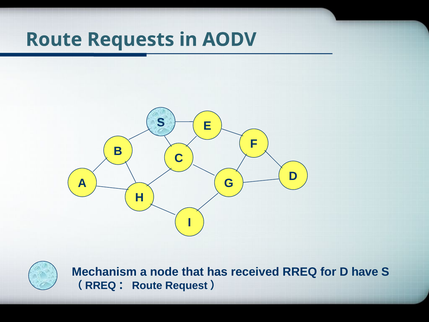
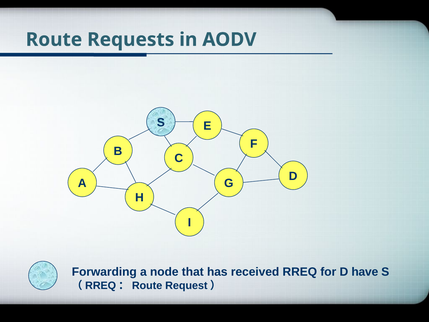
Mechanism: Mechanism -> Forwarding (104, 272)
